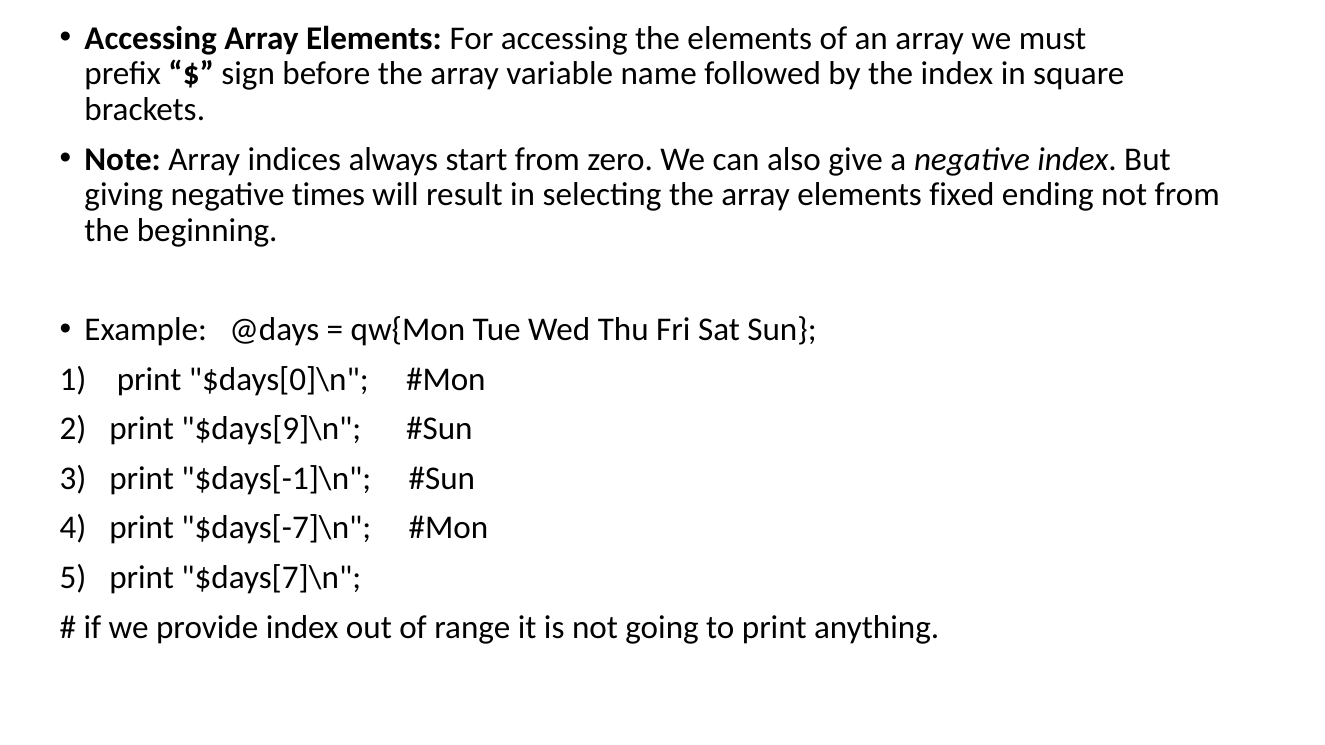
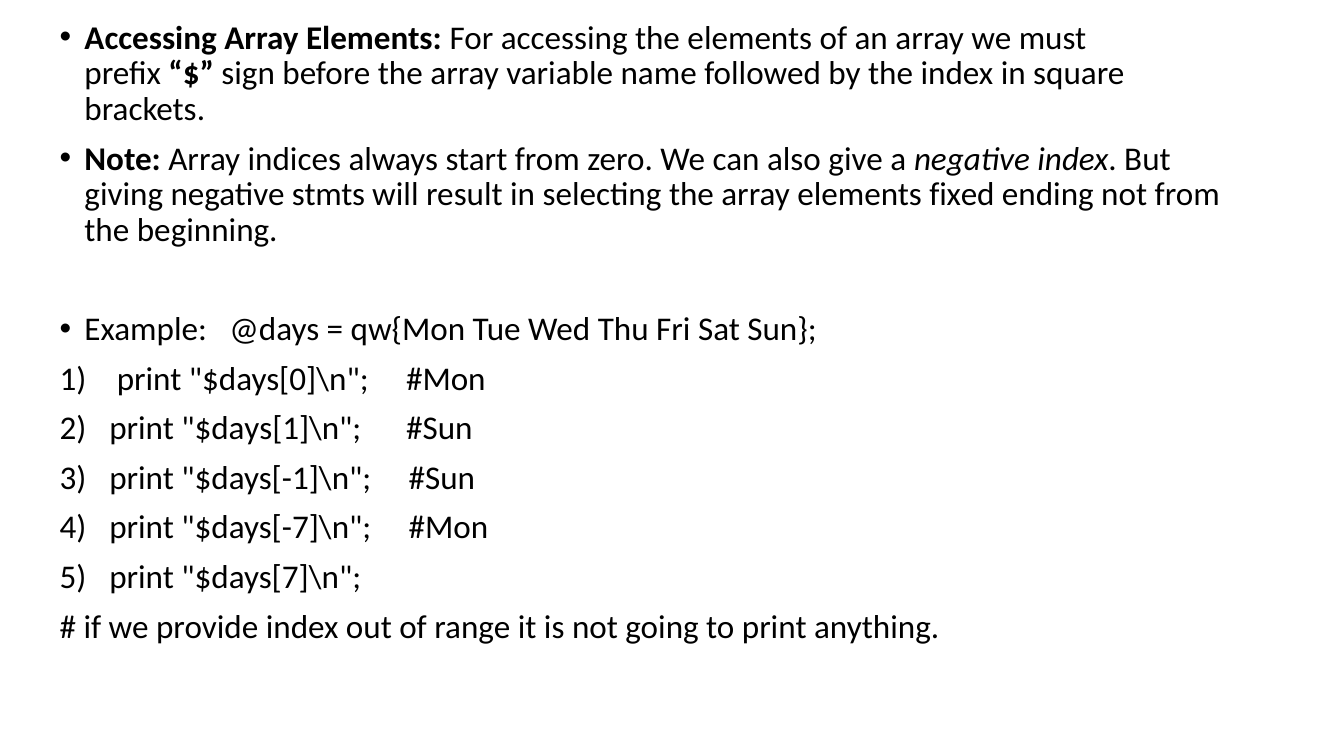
times: times -> stmts (329, 195)
$days[9]\n: $days[9]\n -> $days[1]\n (271, 429)
